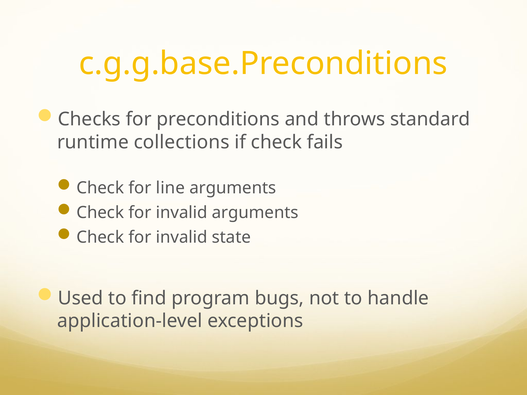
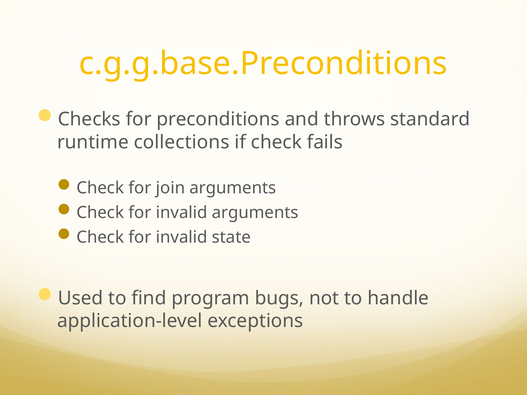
line: line -> join (170, 188)
